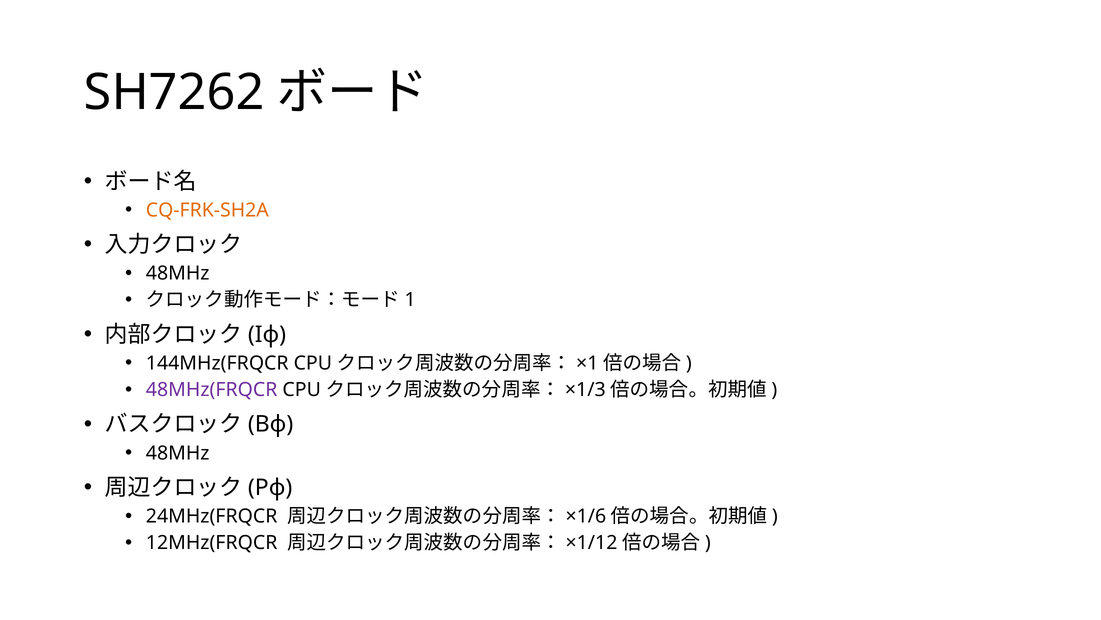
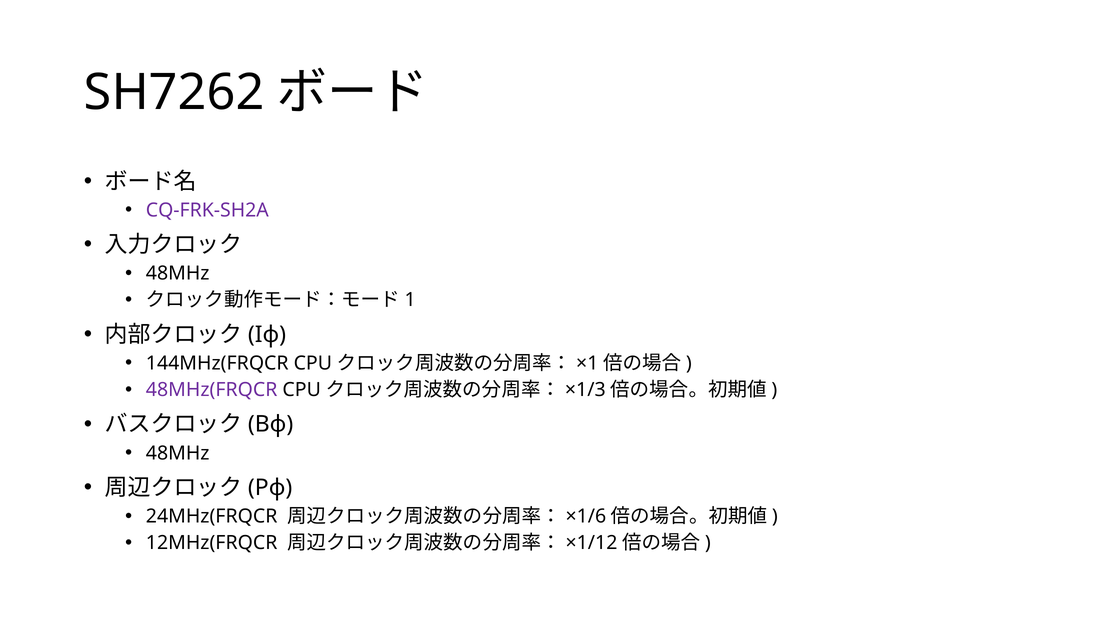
CQ-FRK-SH2A colour: orange -> purple (207, 210)
